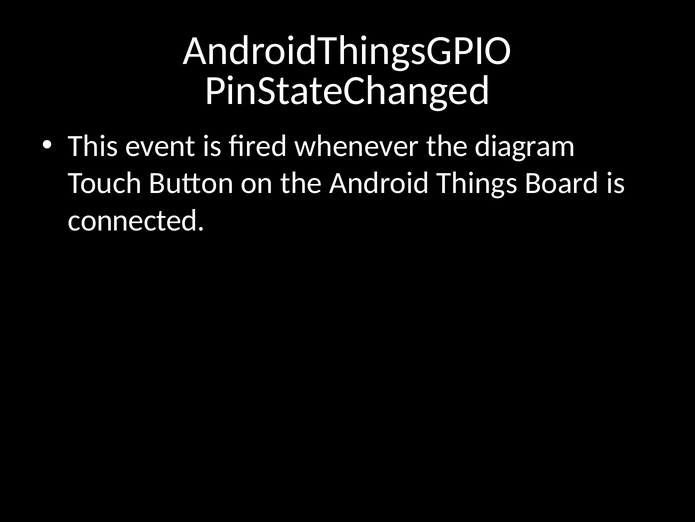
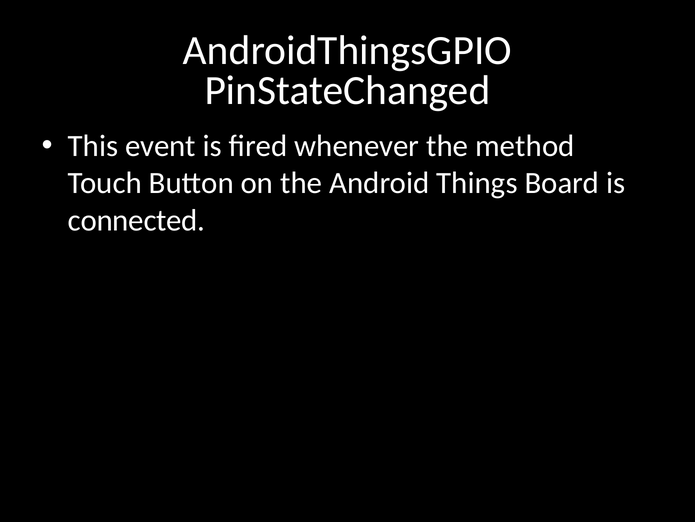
diagram: diagram -> method (525, 146)
